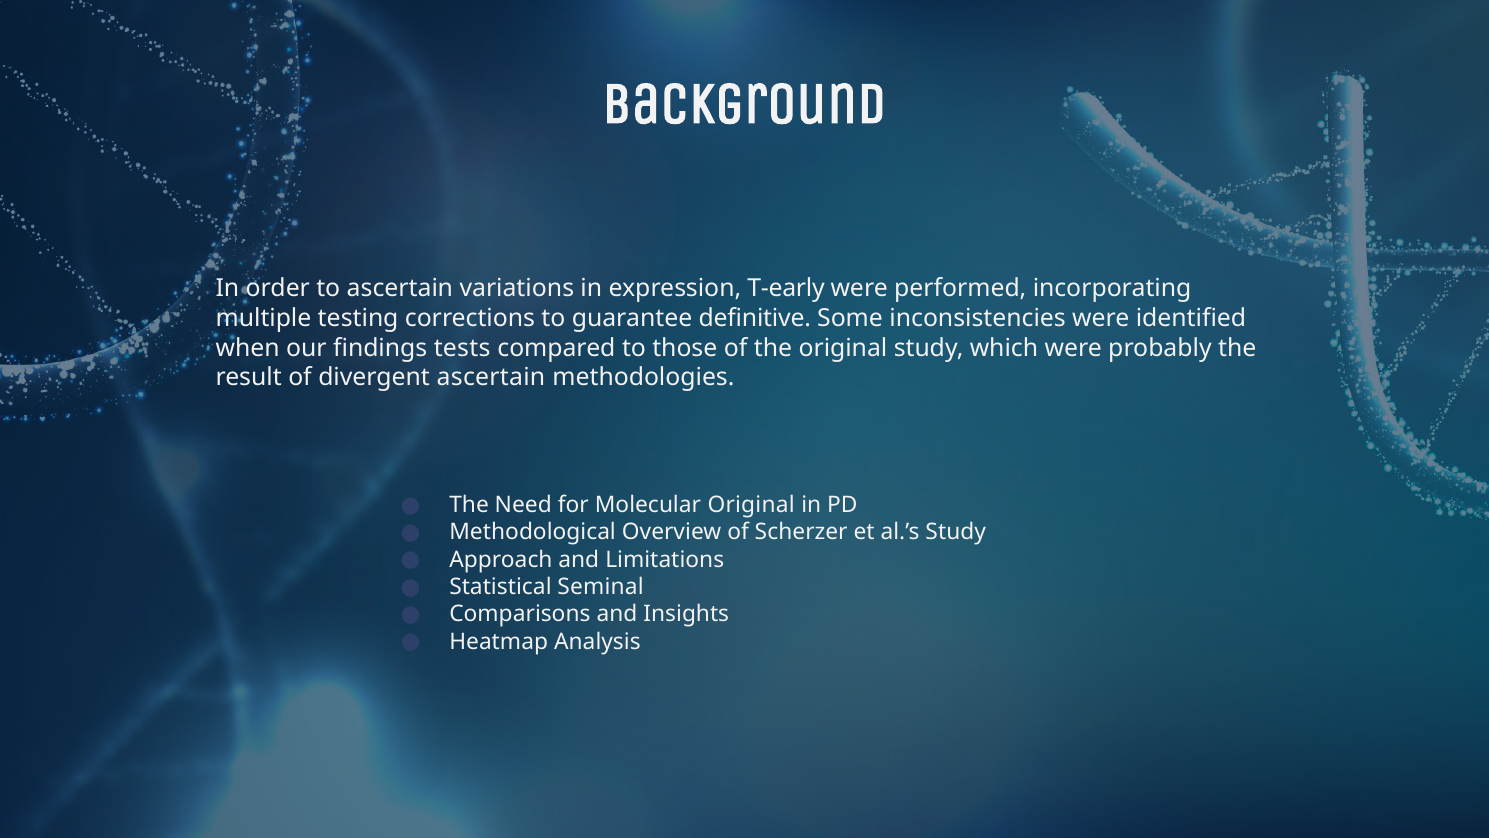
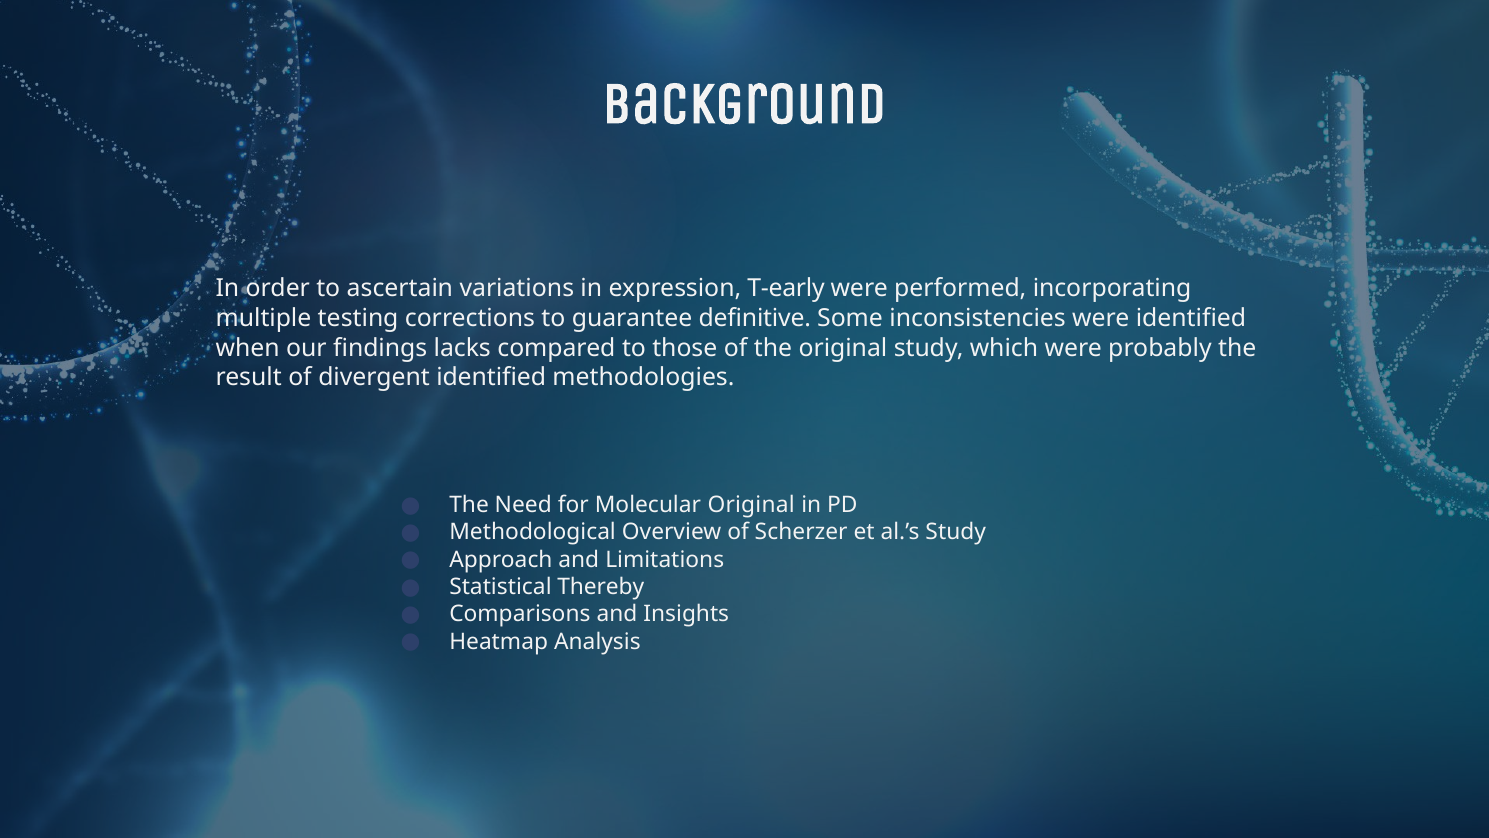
tests: tests -> lacks (462, 348)
divergent ascertain: ascertain -> identified (491, 377)
Seminal: Seminal -> Thereby (601, 587)
